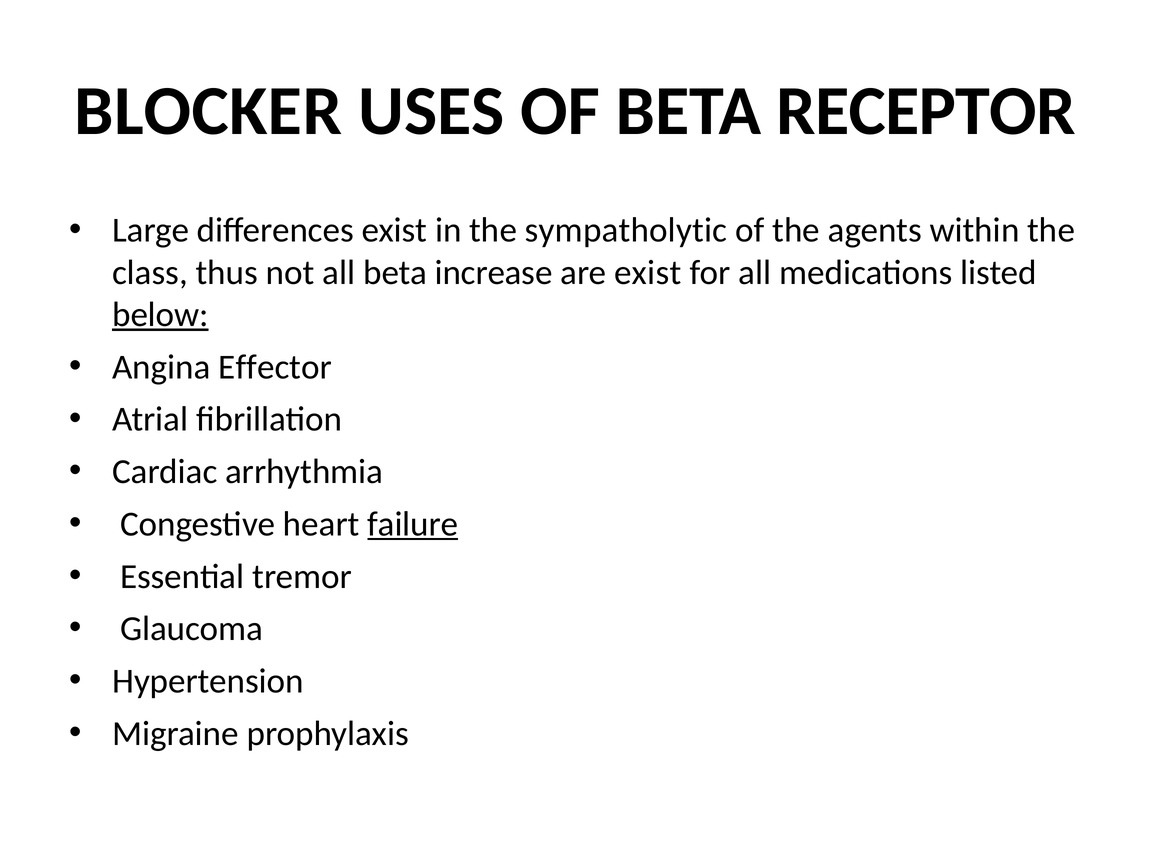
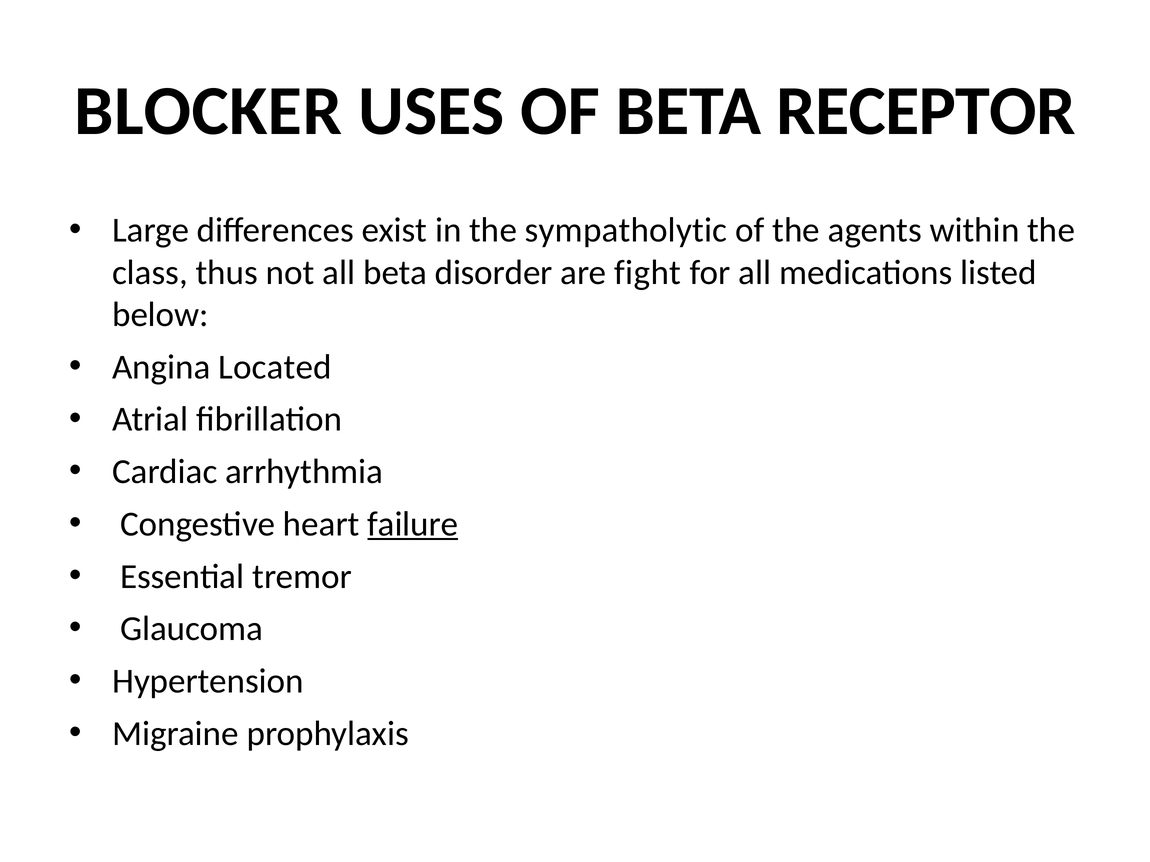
increase: increase -> disorder (494, 273)
are exist: exist -> fight (648, 273)
below underline: present -> none (160, 315)
Effector: Effector -> Located (275, 367)
